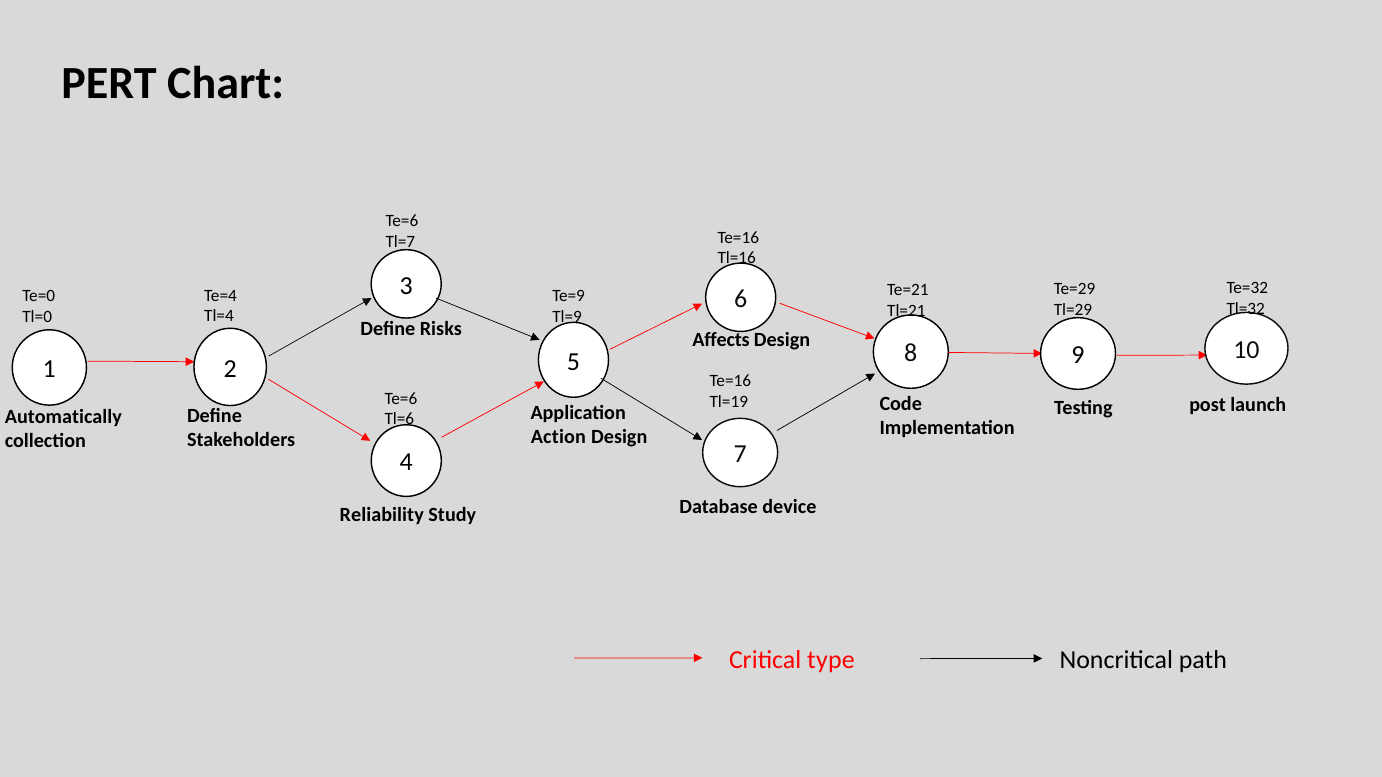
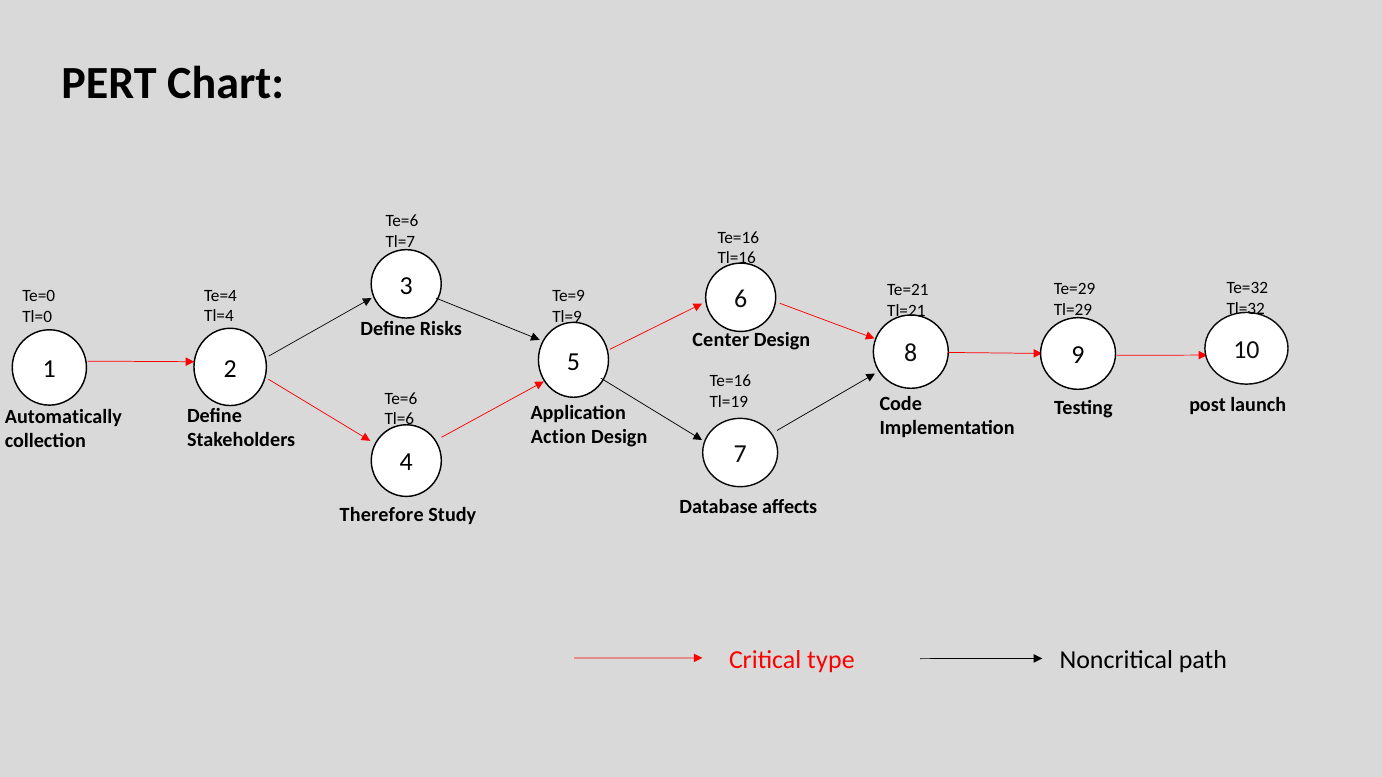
Affects: Affects -> Center (721, 340)
device: device -> affects (790, 507)
Reliability: Reliability -> Therefore (382, 515)
